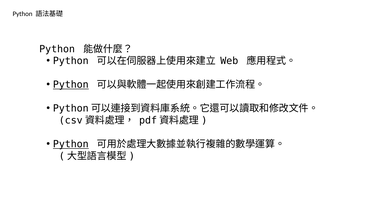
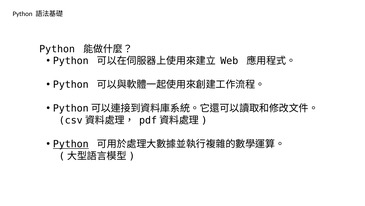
Python underline: present -> none (71, 84)
